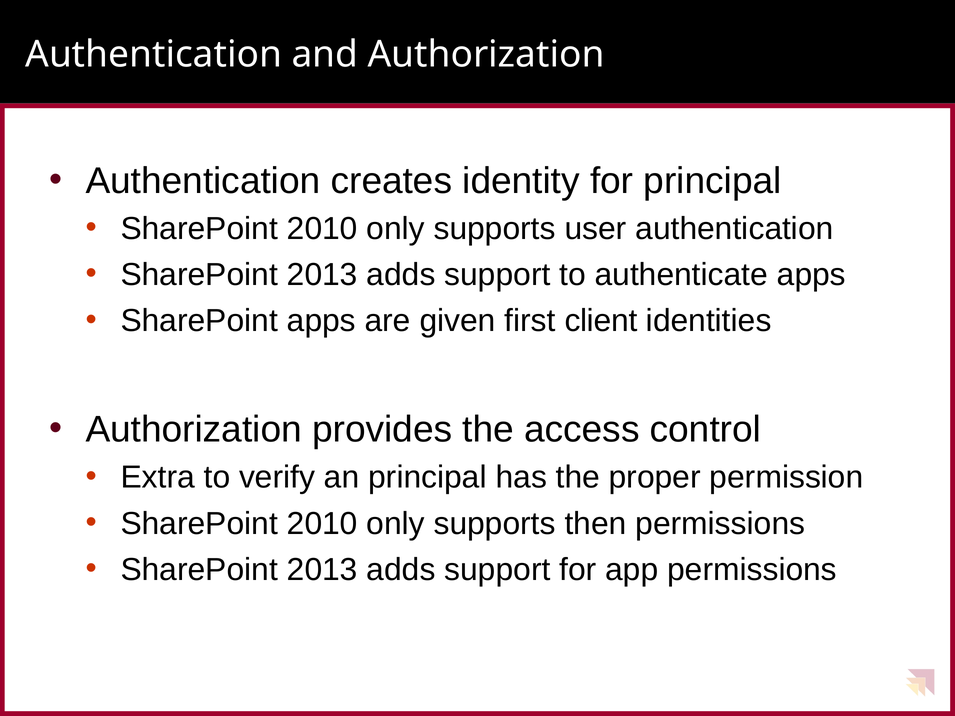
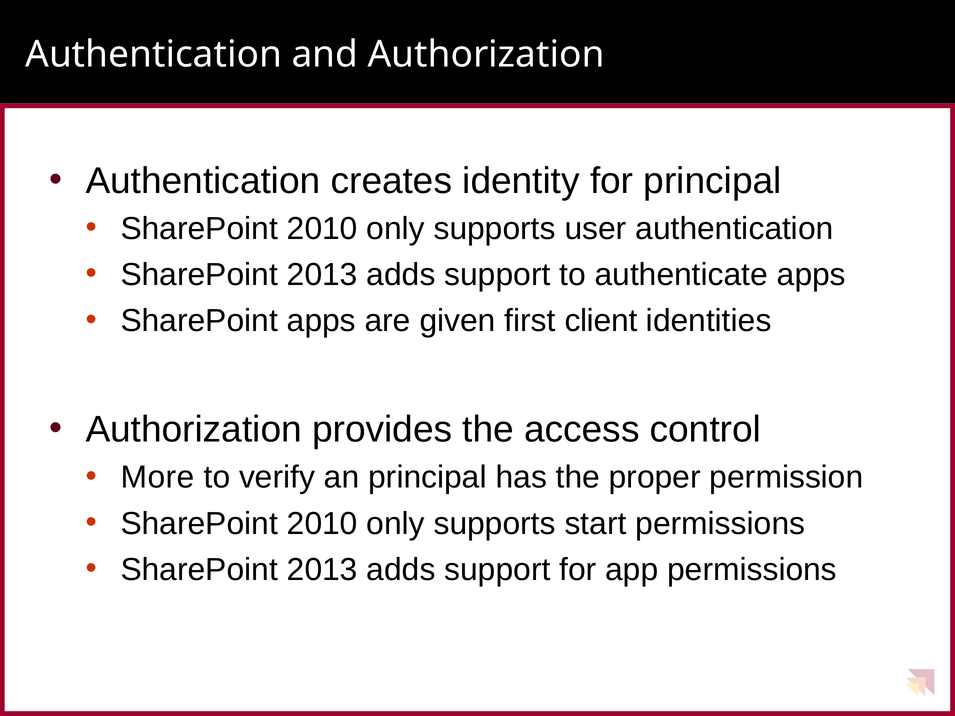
Extra: Extra -> More (158, 478)
then: then -> start (596, 524)
